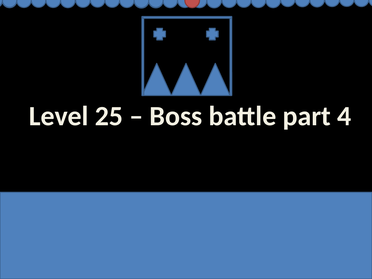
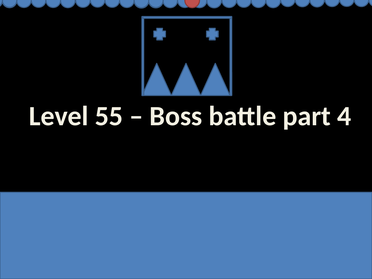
25: 25 -> 55 (109, 116)
